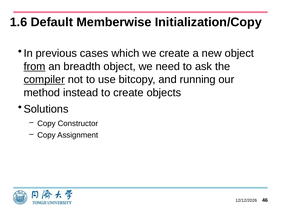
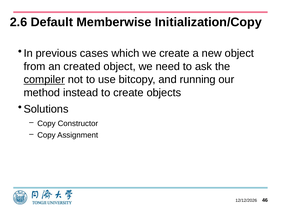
1.6: 1.6 -> 2.6 (19, 22)
from underline: present -> none (35, 66)
breadth: breadth -> created (82, 66)
